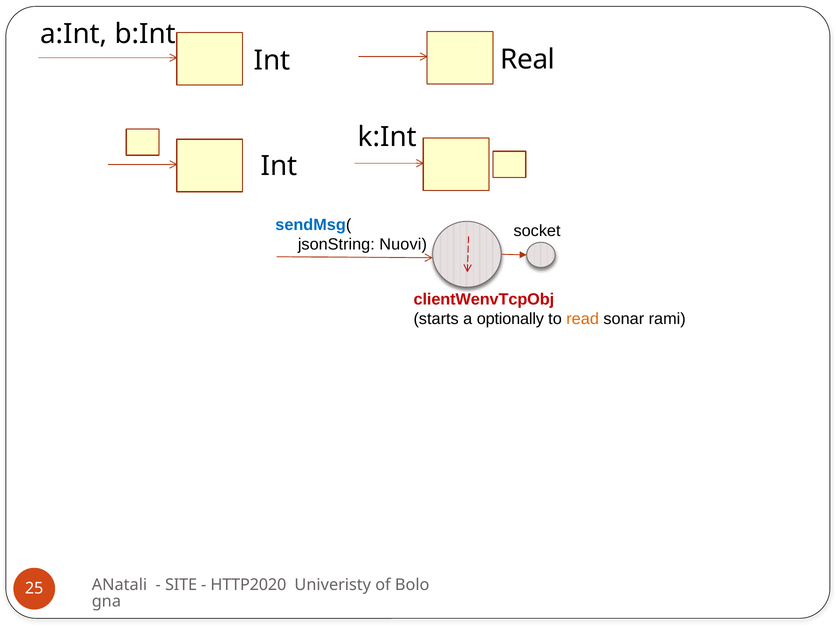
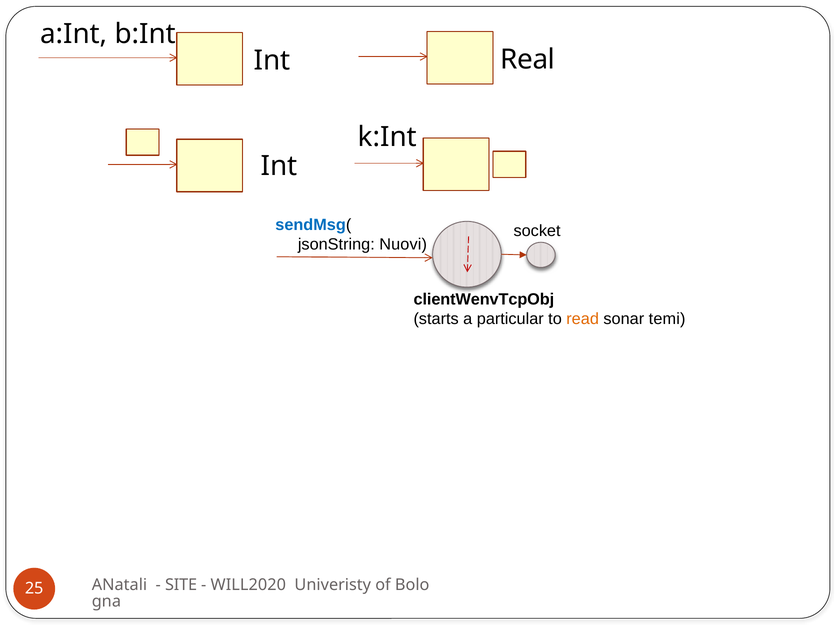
clientWenvTcpObj colour: red -> black (484, 299)
optionally: optionally -> particular (510, 319)
rami: rami -> temi (667, 319)
HTTP2020: HTTP2020 -> WILL2020 (248, 585)
